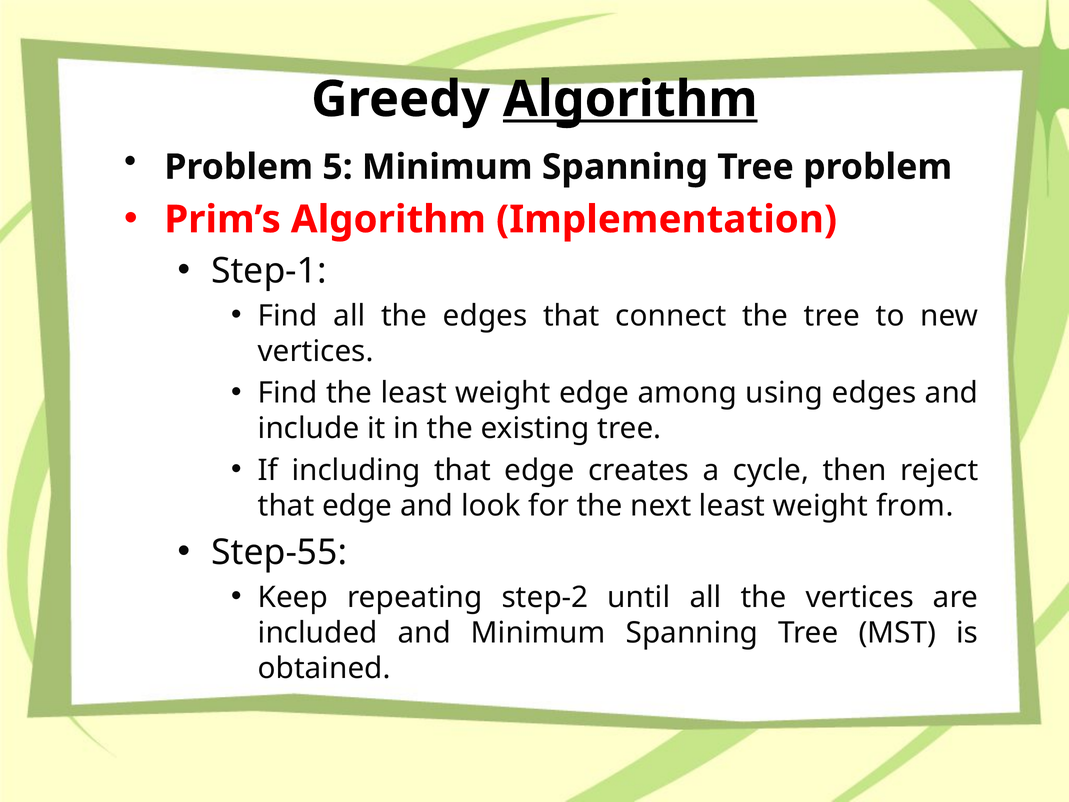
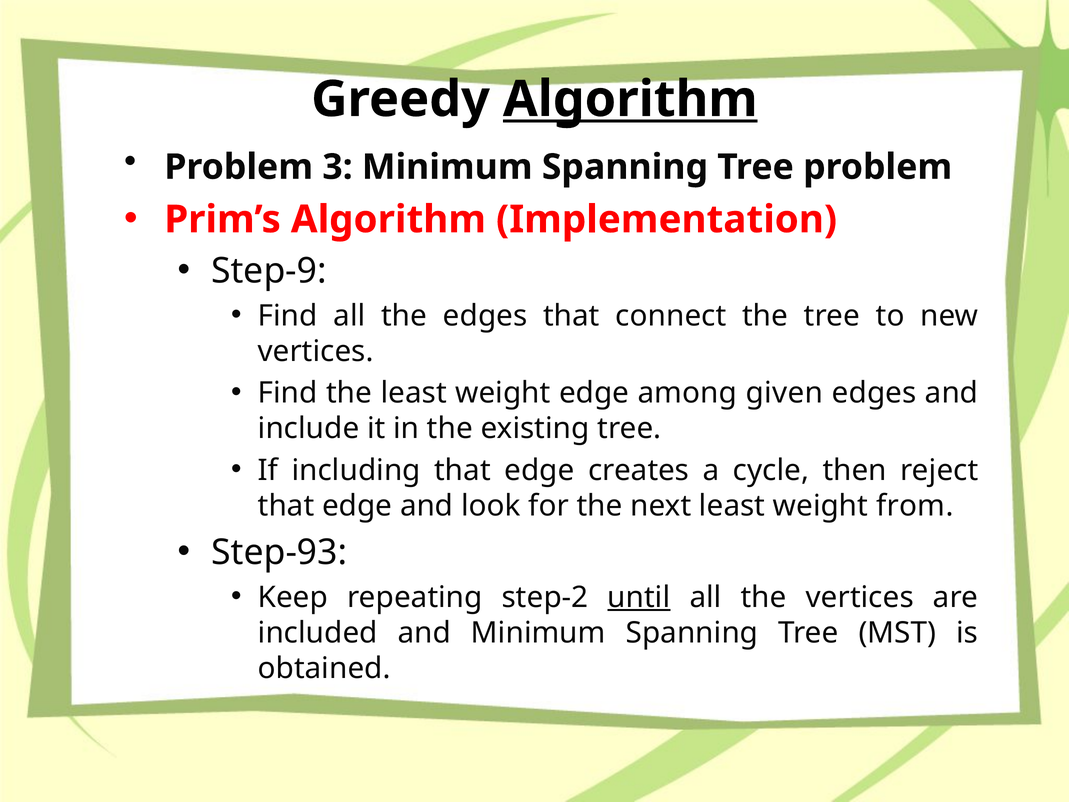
5: 5 -> 3 (338, 167)
Step-1: Step-1 -> Step-9 (269, 271)
using: using -> given (784, 393)
Step-55: Step-55 -> Step-93 (279, 552)
until underline: none -> present (639, 597)
